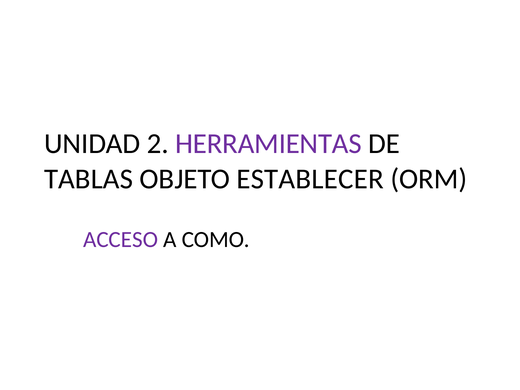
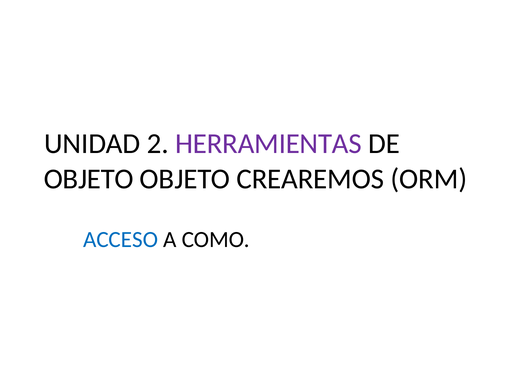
TABLAS: TABLAS -> OBJETO (89, 179)
ESTABLECER: ESTABLECER -> CREAREMOS (310, 179)
ACCESO colour: purple -> blue (121, 240)
